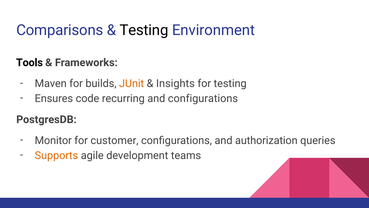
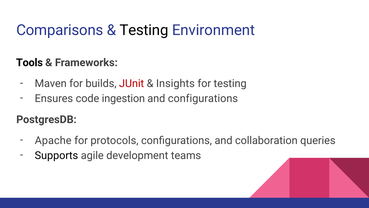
JUnit colour: orange -> red (132, 83)
recurring: recurring -> ingestion (123, 98)
Monitor: Monitor -> Apache (53, 140)
customer: customer -> protocols (114, 140)
authorization: authorization -> collaboration (266, 140)
Supports colour: orange -> black (56, 155)
